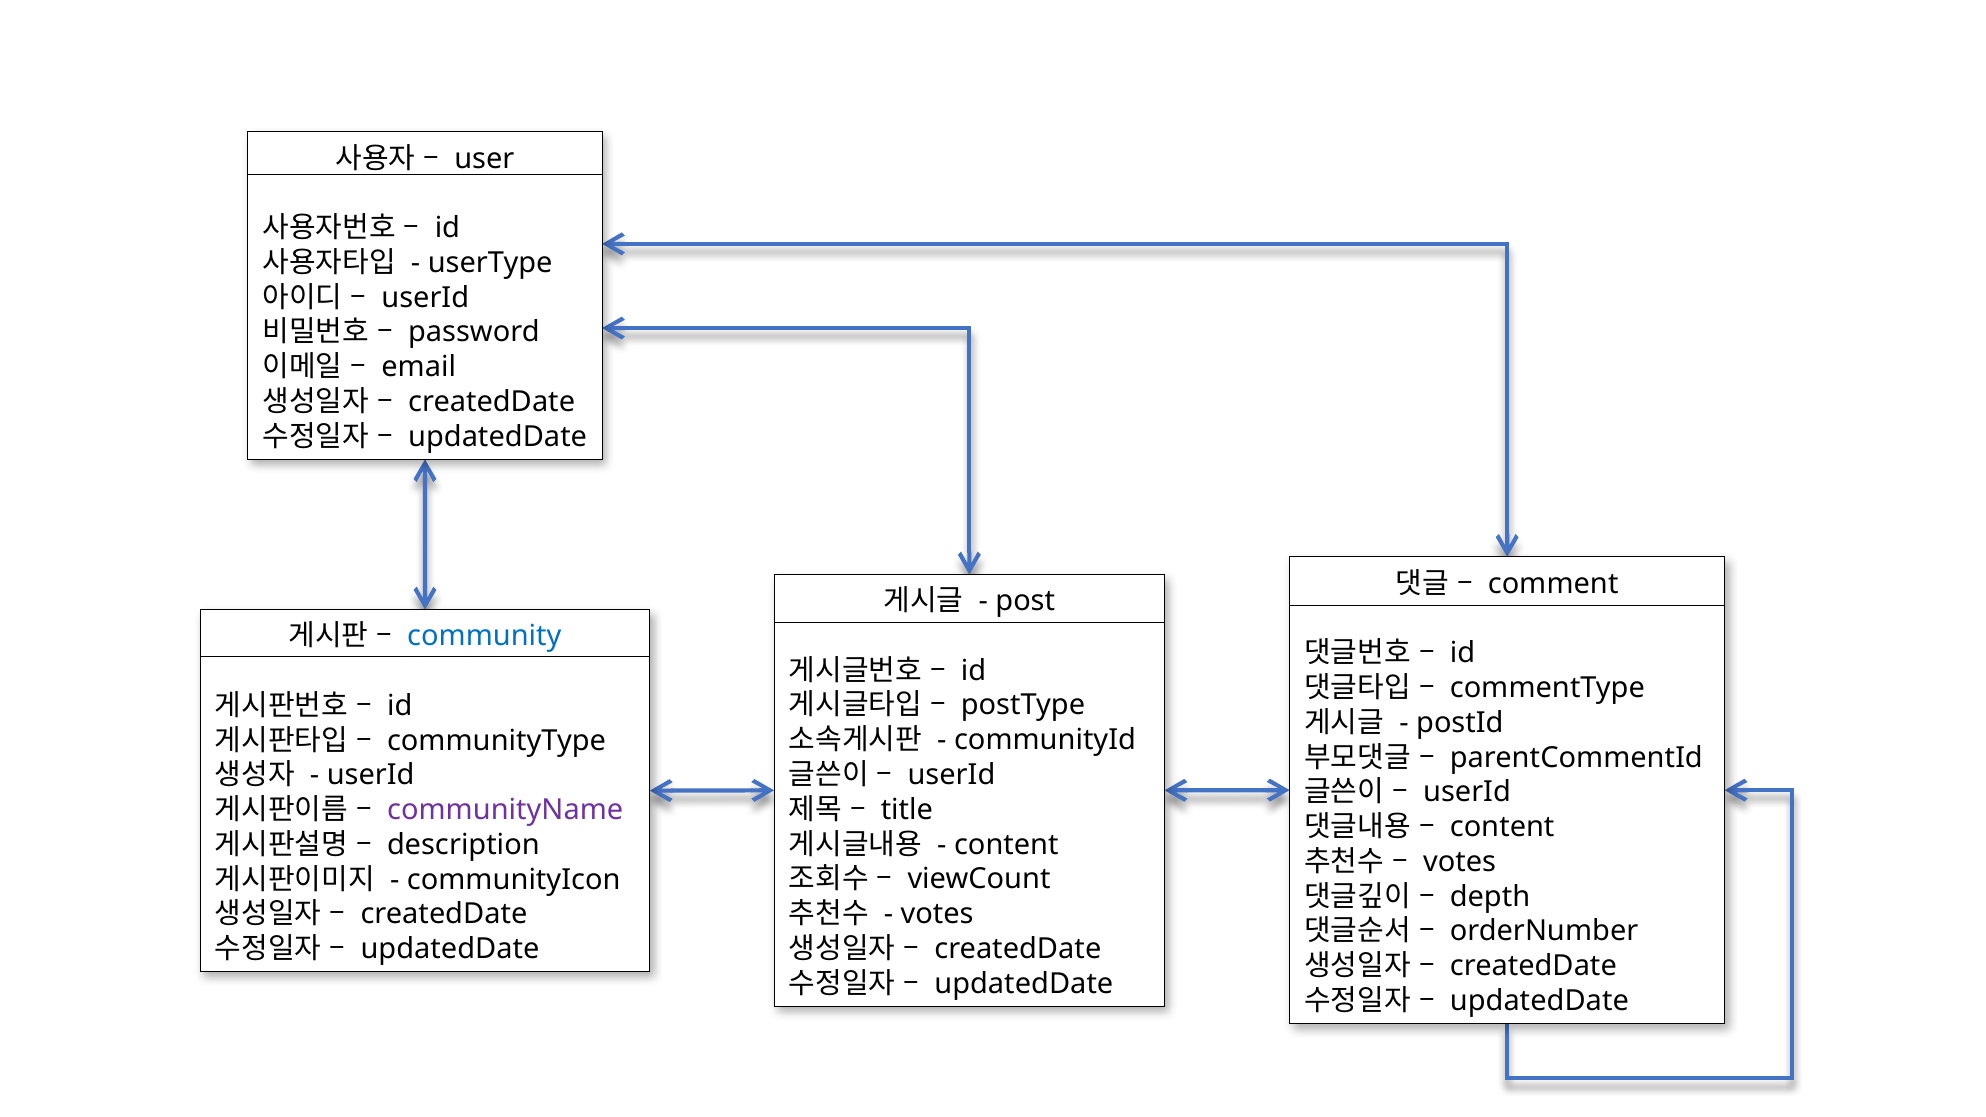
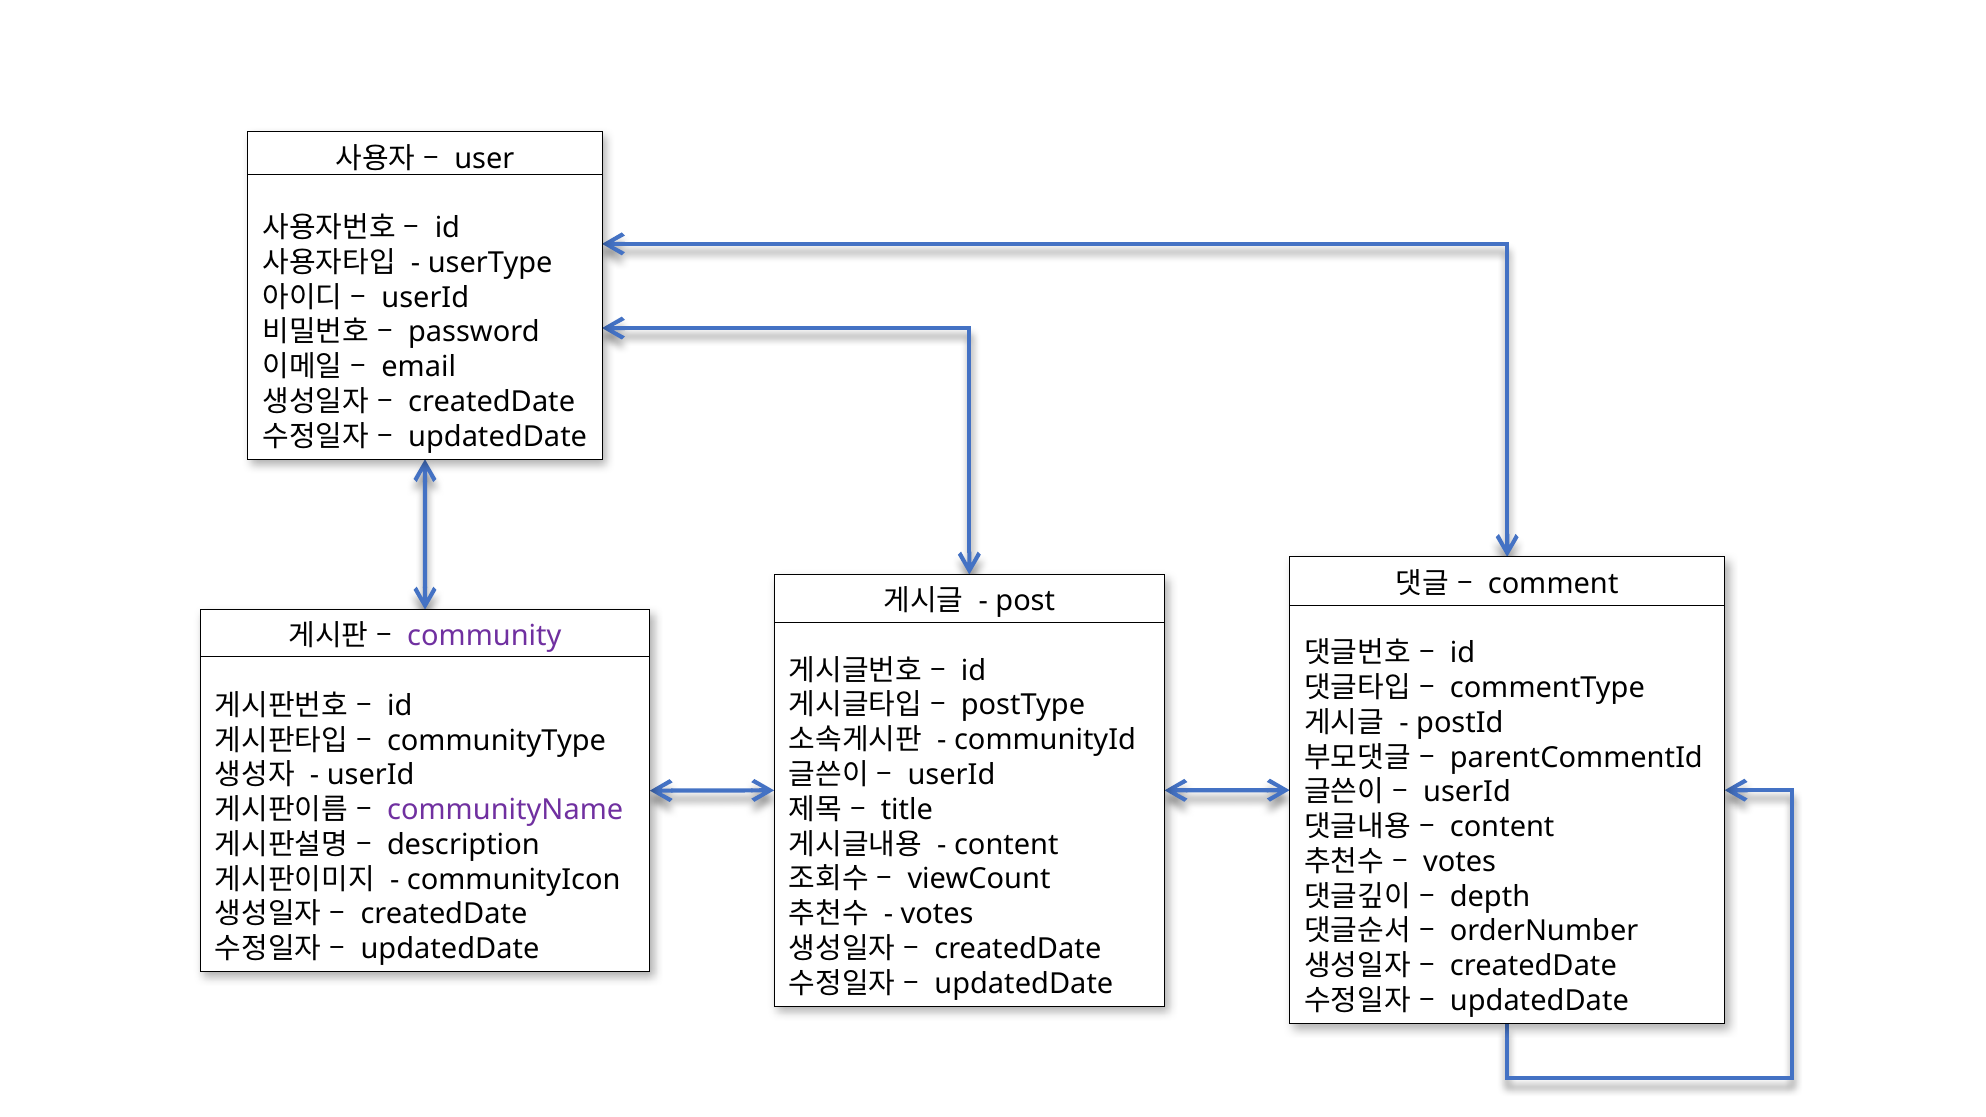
community colour: blue -> purple (484, 636)
